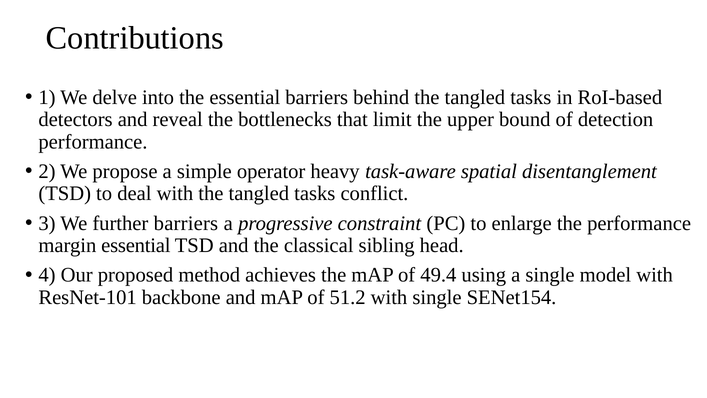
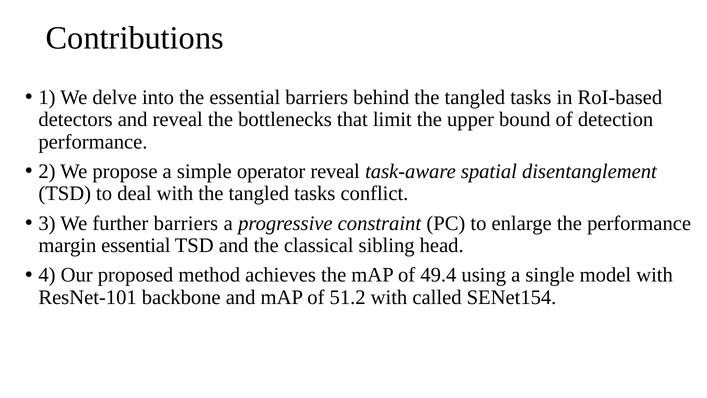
operator heavy: heavy -> reveal (335, 171)
with single: single -> called (437, 297)
